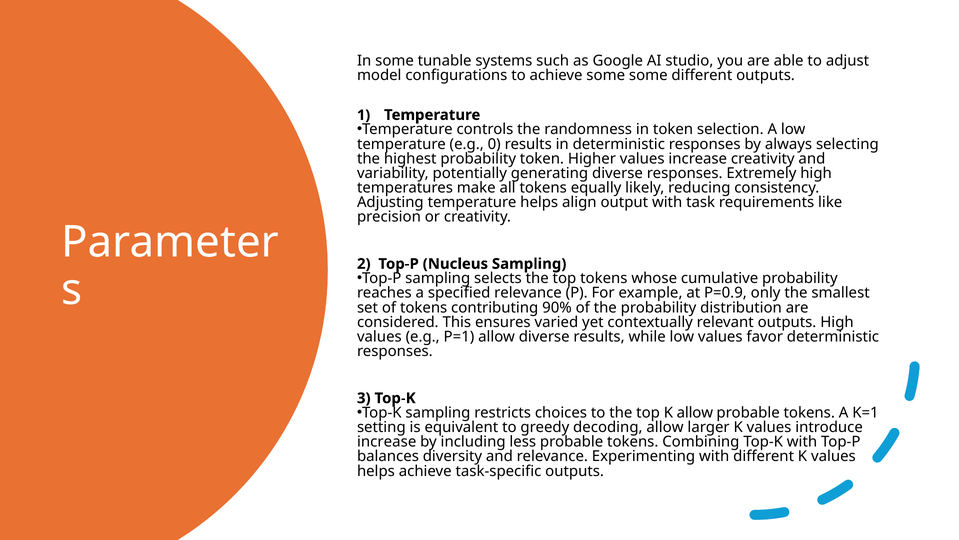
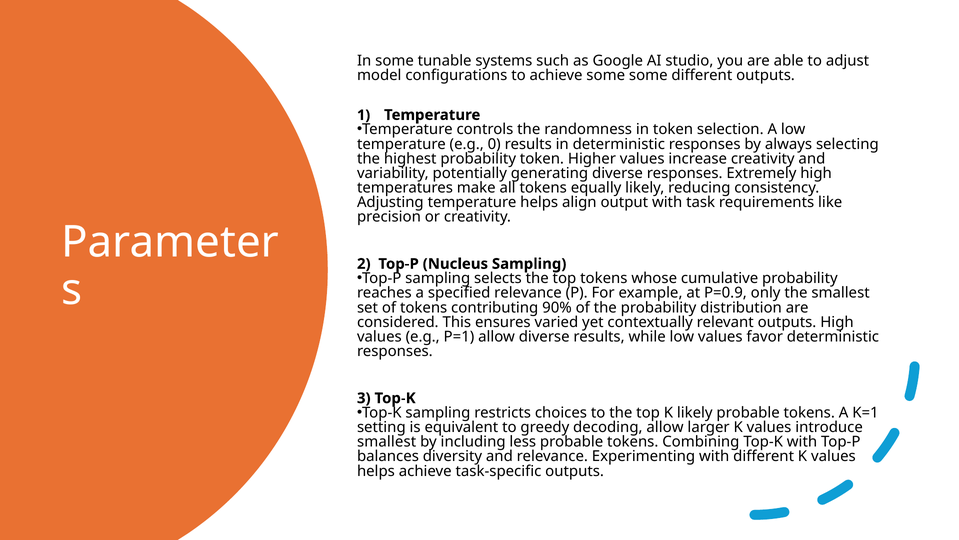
K allow: allow -> likely (695, 412)
increase: increase -> smallest (387, 441)
